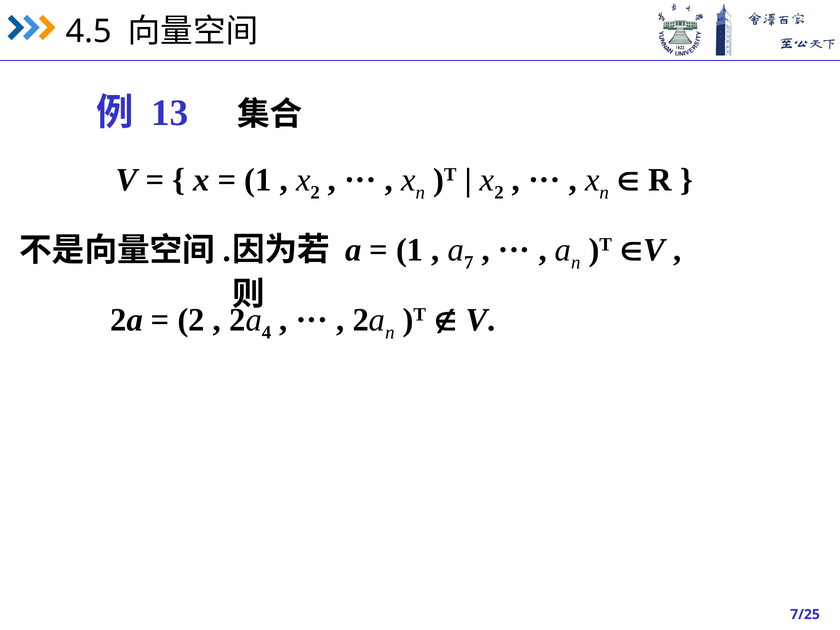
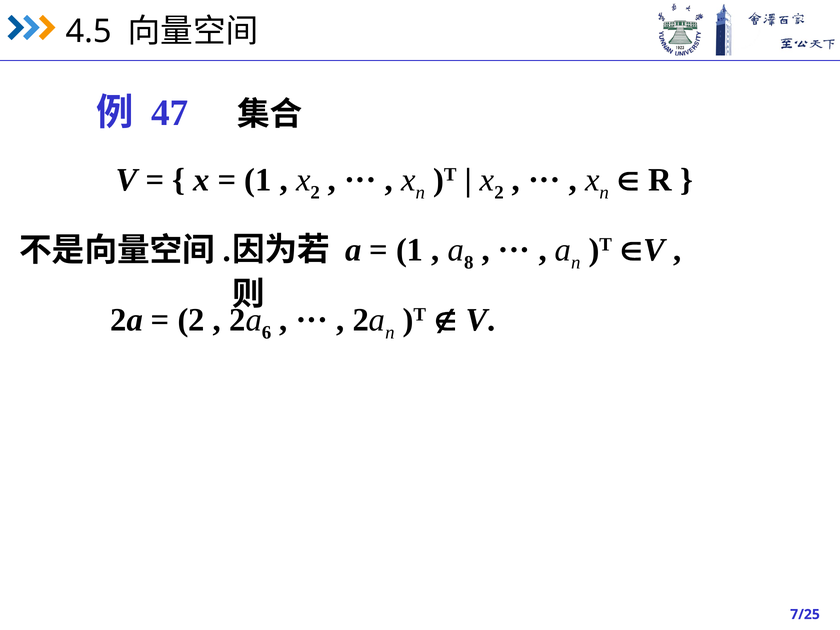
13: 13 -> 47 (170, 113)
7: 7 -> 8 (469, 262)
4: 4 -> 6 (266, 332)
